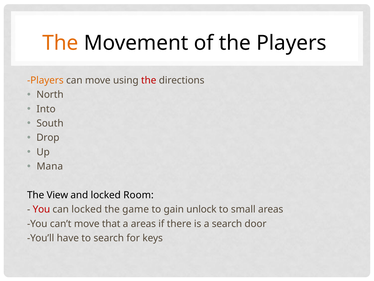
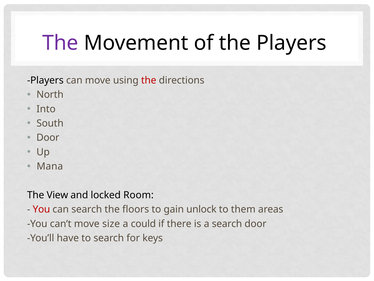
The colour: orange -> purple (60, 43)
Players colour: orange -> black (45, 80)
Drop: Drop -> Door (48, 137)
can locked: locked -> search (87, 209)
game: game -> floors (136, 209)
small: small -> them (243, 209)
that: that -> size (111, 223)
a areas: areas -> could (143, 223)
